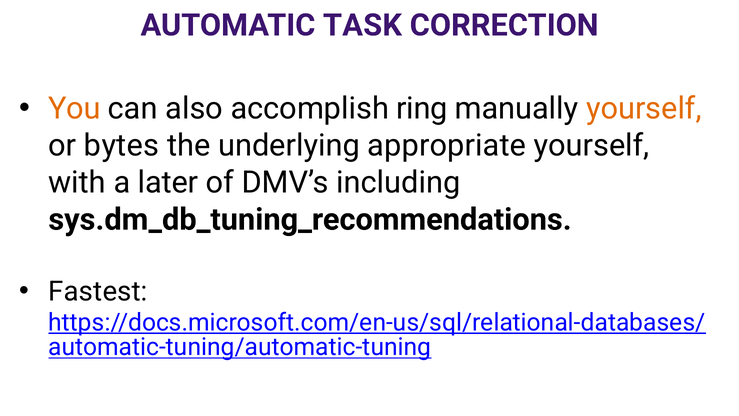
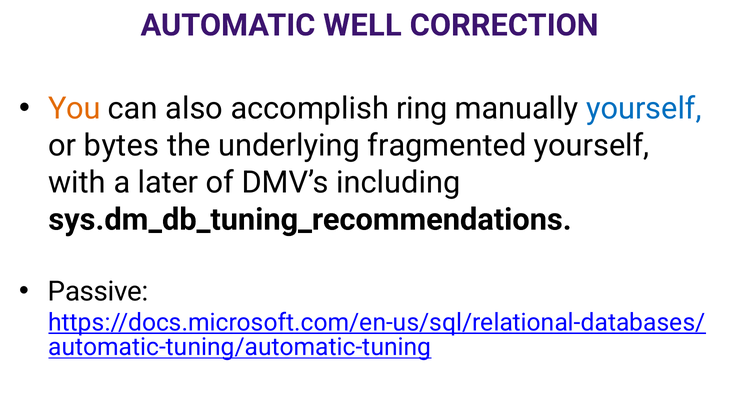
TASK: TASK -> WELL (362, 25)
yourself colour: orange -> blue (644, 109)
appropriate: appropriate -> fragmented (447, 145)
Fastest: Fastest -> Passive (98, 291)
